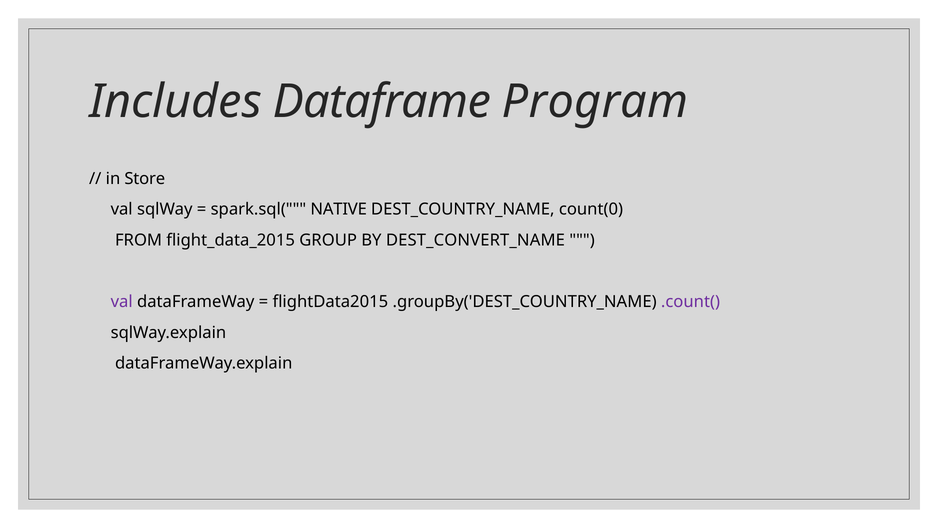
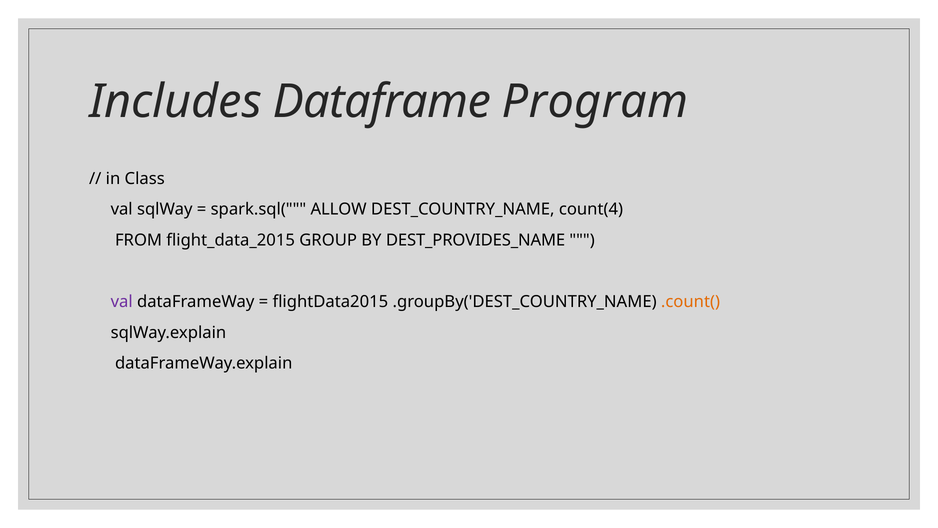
Store: Store -> Class (145, 178)
NATIVE: NATIVE -> ALLOW (339, 209)
count(0: count(0 -> count(4 (591, 209)
DEST_CONVERT_NAME: DEST_CONVERT_NAME -> DEST_PROVIDES_NAME (476, 240)
.count( colour: purple -> orange (690, 302)
